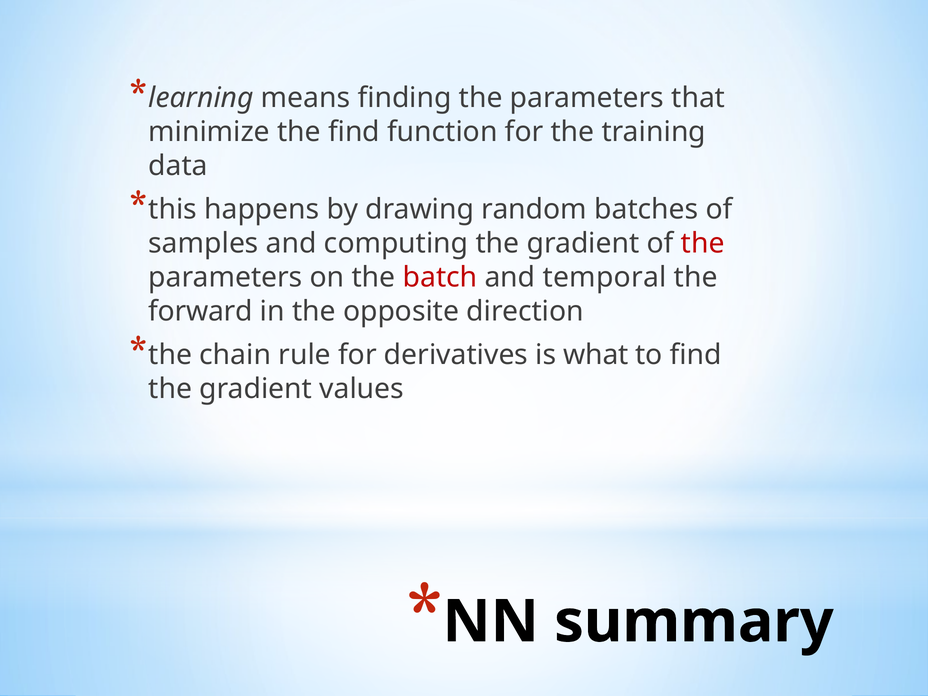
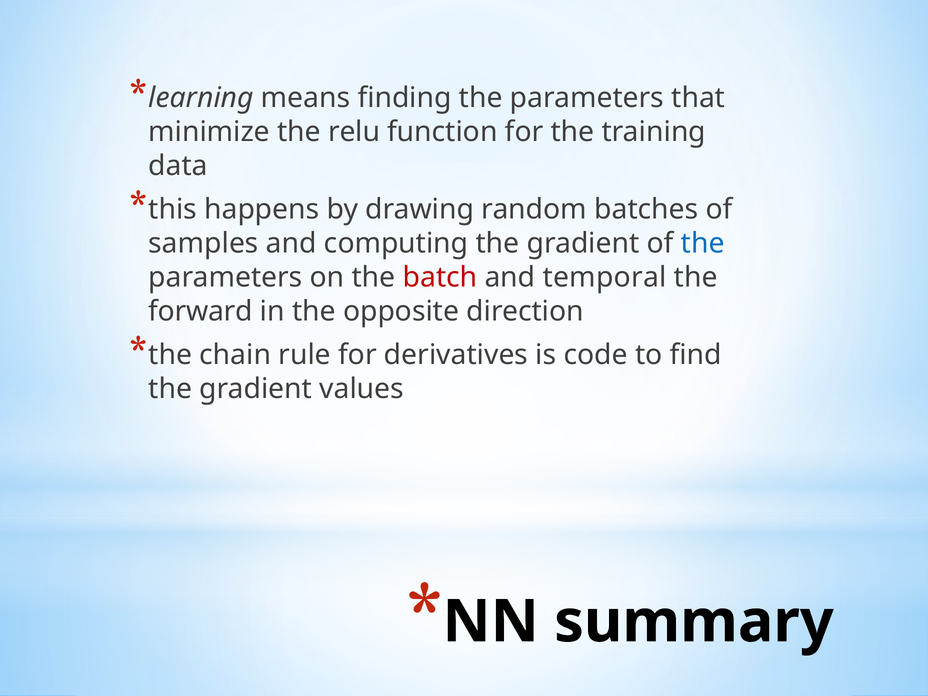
the find: find -> relu (354, 132)
the colour: red -> blue (703, 243)
what: what -> code (596, 355)
